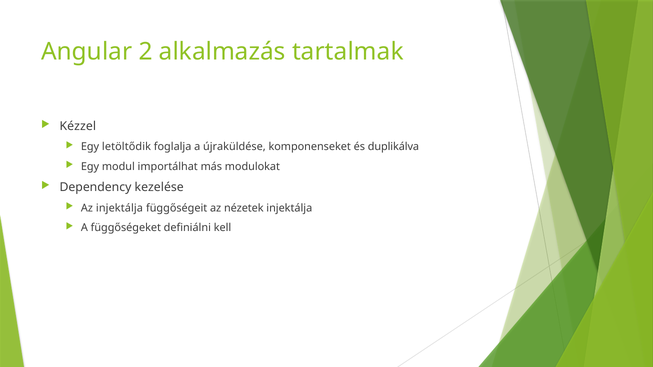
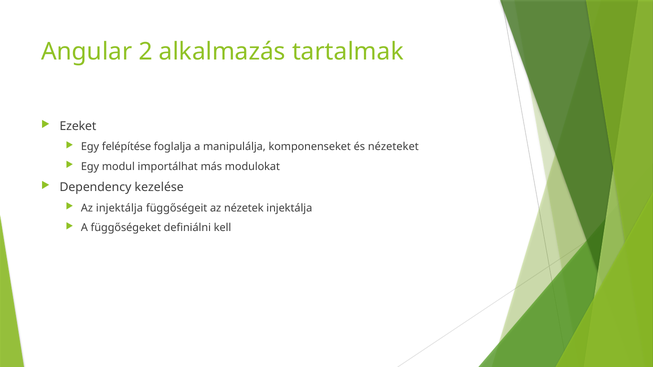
Kézzel: Kézzel -> Ezeket (78, 126)
letöltődik: letöltődik -> felépítése (127, 147)
újraküldése: újraküldése -> manipulálja (234, 147)
duplikálva: duplikálva -> nézeteket (393, 147)
